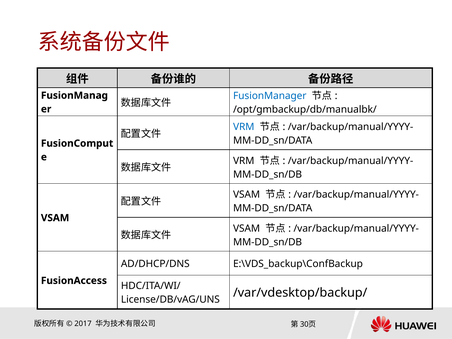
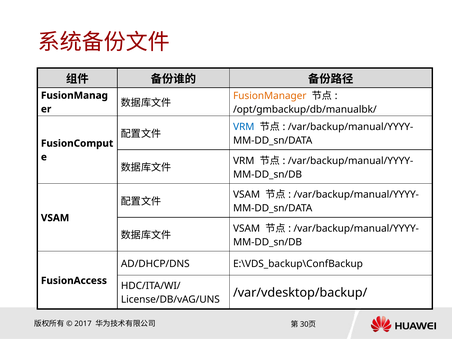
FusionManager colour: blue -> orange (270, 96)
